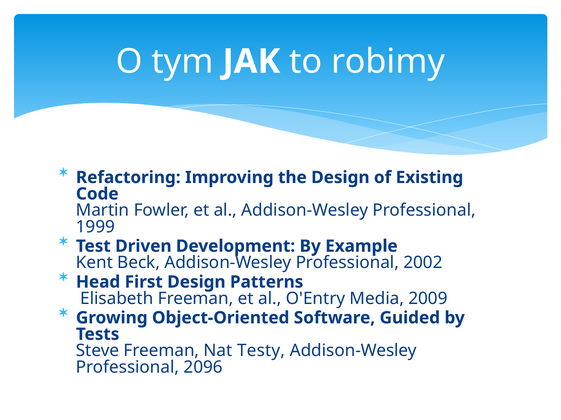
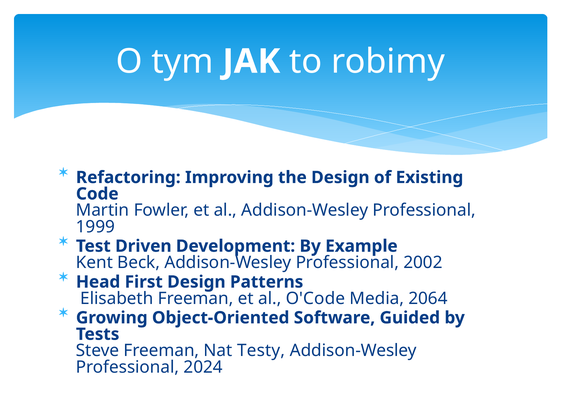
O'Entry: O'Entry -> O'Code (315, 299)
2009: 2009 -> 2064 (428, 299)
2096: 2096 -> 2024 (203, 368)
